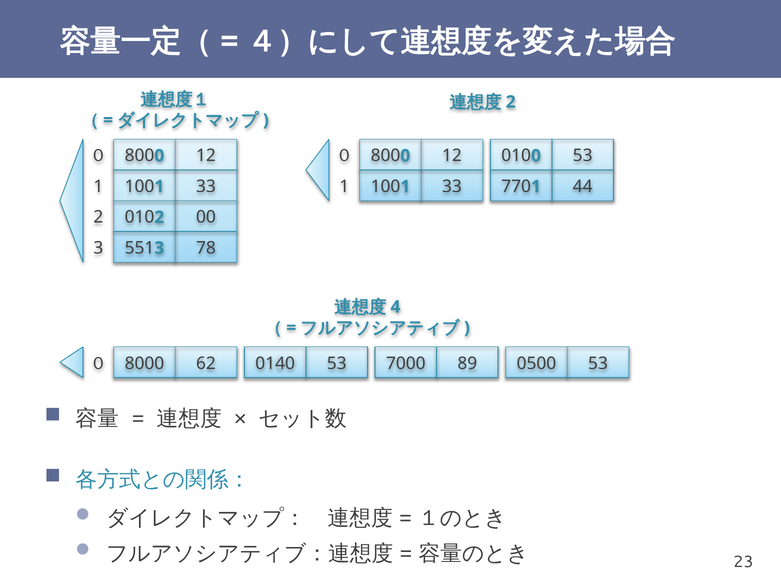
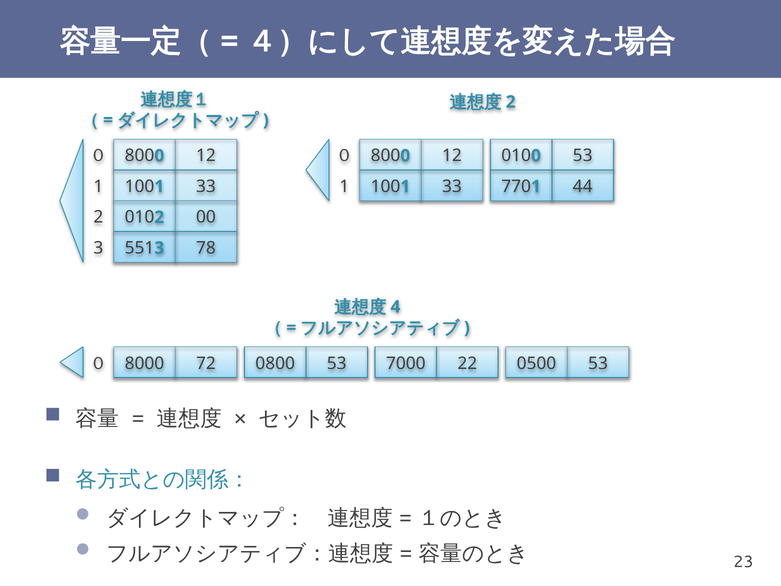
0140: 0140 -> 0800 (275, 363)
89: 89 -> 22 (467, 363)
62: 62 -> 72 (206, 363)
